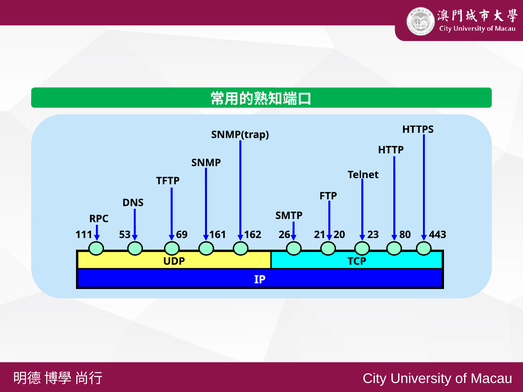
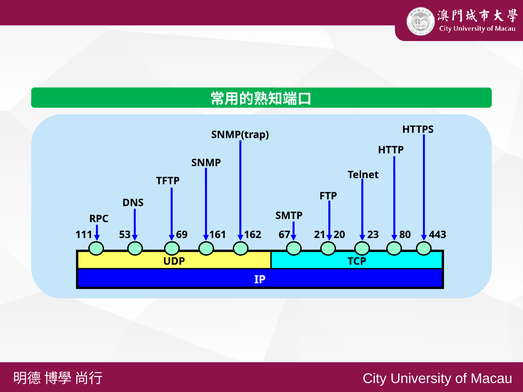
26: 26 -> 67 (284, 235)
